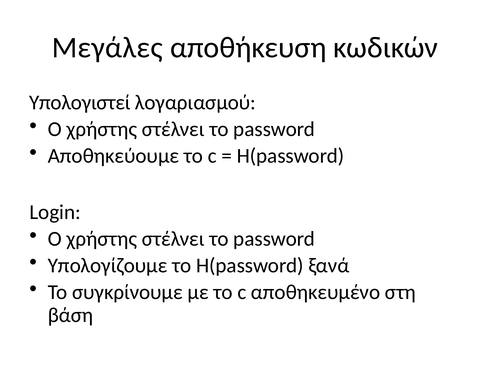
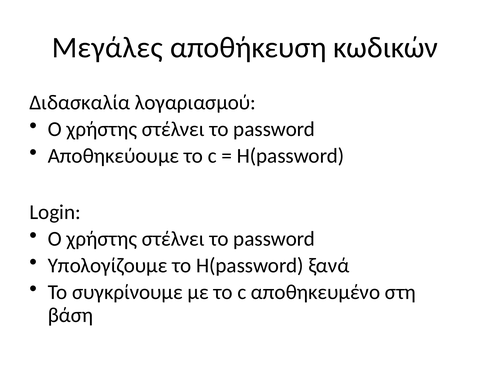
Υπολογιστεί: Υπολογιστεί -> Διδασκαλία (80, 102)
